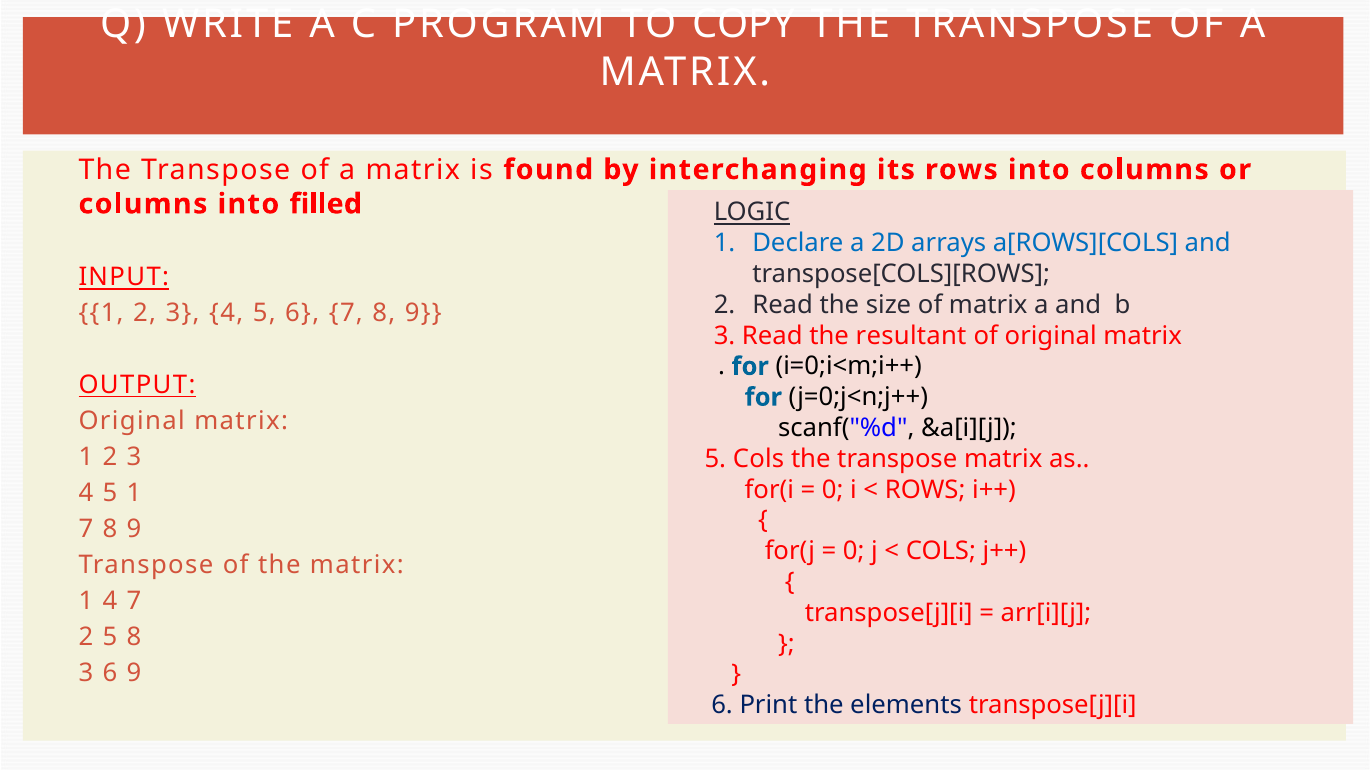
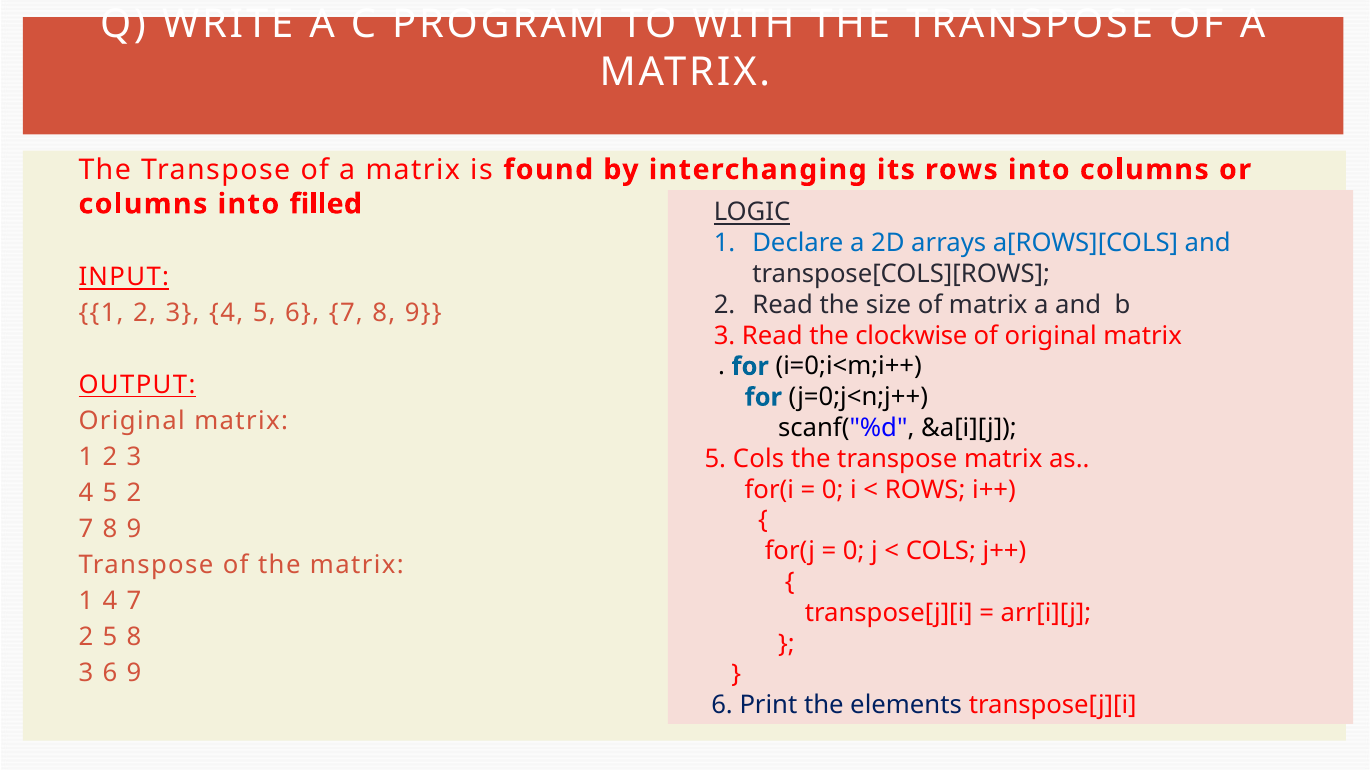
COPY: COPY -> WITH (743, 24)
resultant: resultant -> clockwise (911, 336)
5 1: 1 -> 2 (134, 493)
